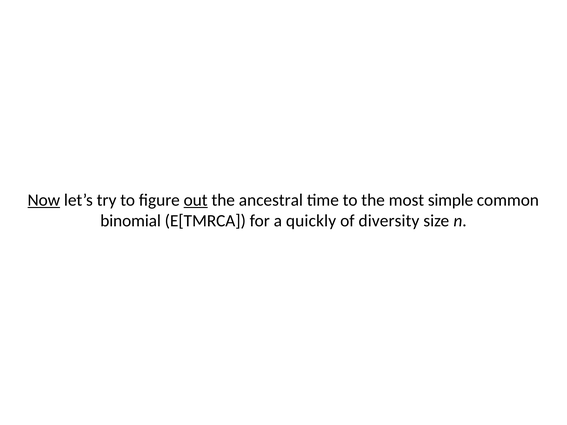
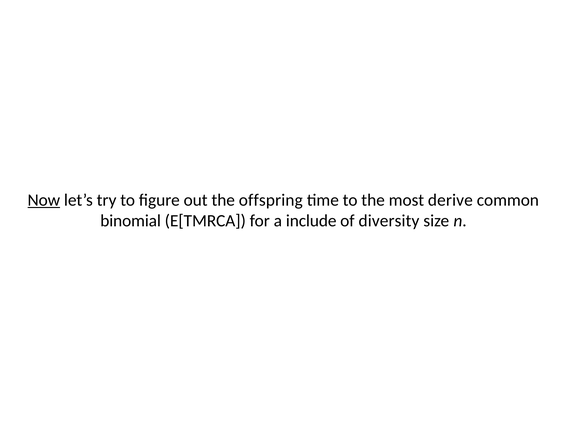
out underline: present -> none (196, 200)
ancestral: ancestral -> offspring (271, 200)
simple: simple -> derive (450, 200)
quickly: quickly -> include (311, 221)
